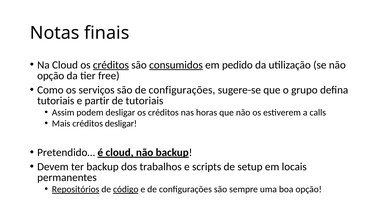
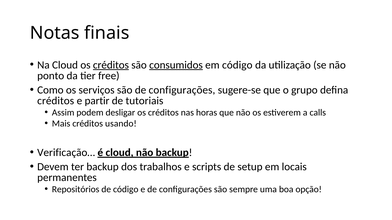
em pedido: pedido -> código (237, 65)
opção: opção -> ponto (51, 76)
tutoriais: tutoriais -> créditos (56, 101)
créditos desligar: desligar -> usando (121, 124)
Pretendido…: Pretendido… -> Verificação… (66, 153)
Repositórios underline: present -> none (76, 190)
código underline: present -> none (126, 190)
